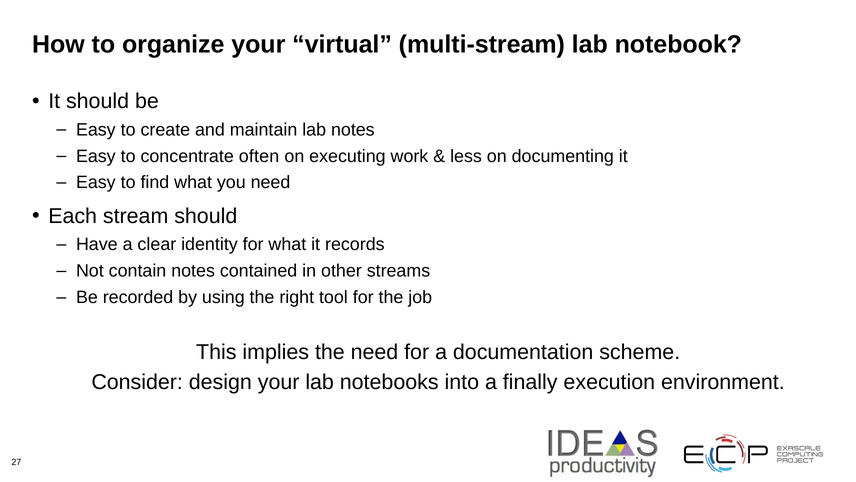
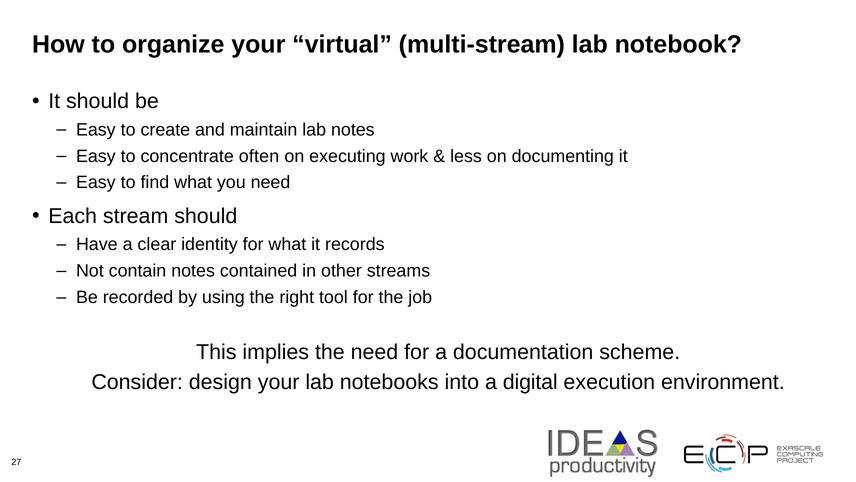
finally: finally -> digital (530, 382)
